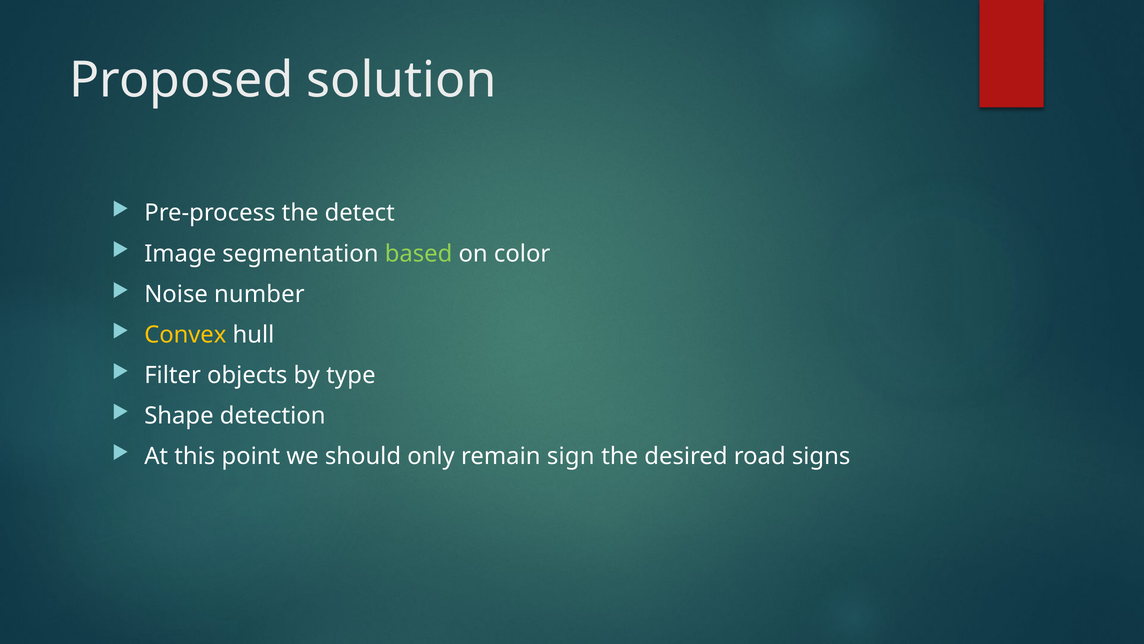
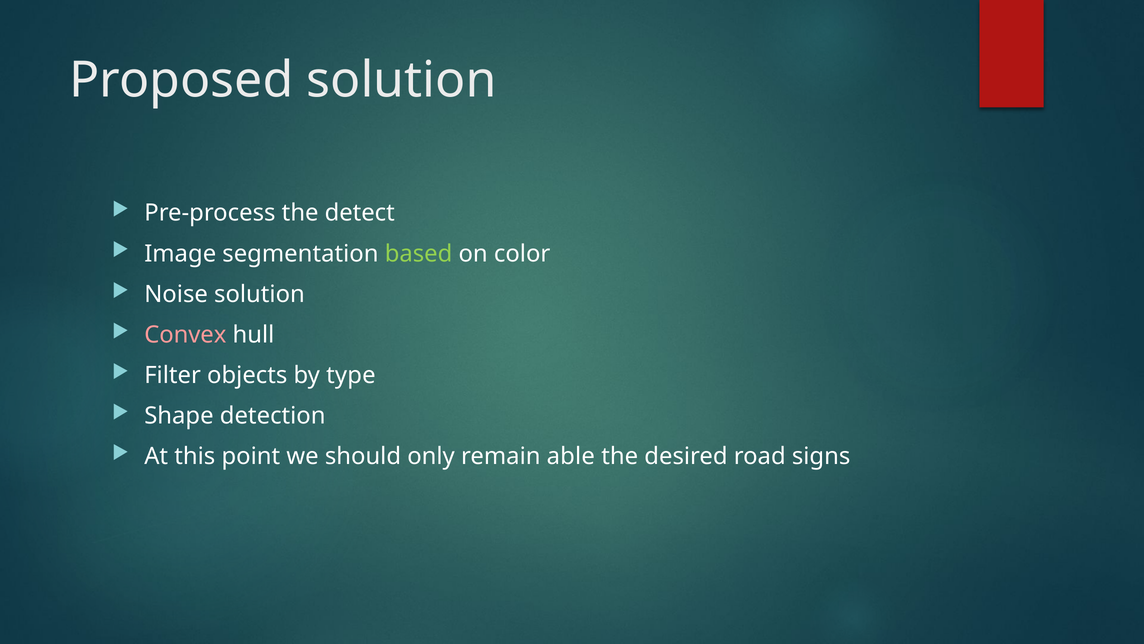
Noise number: number -> solution (259, 294)
Convex colour: yellow -> pink (185, 335)
sign: sign -> able (571, 456)
